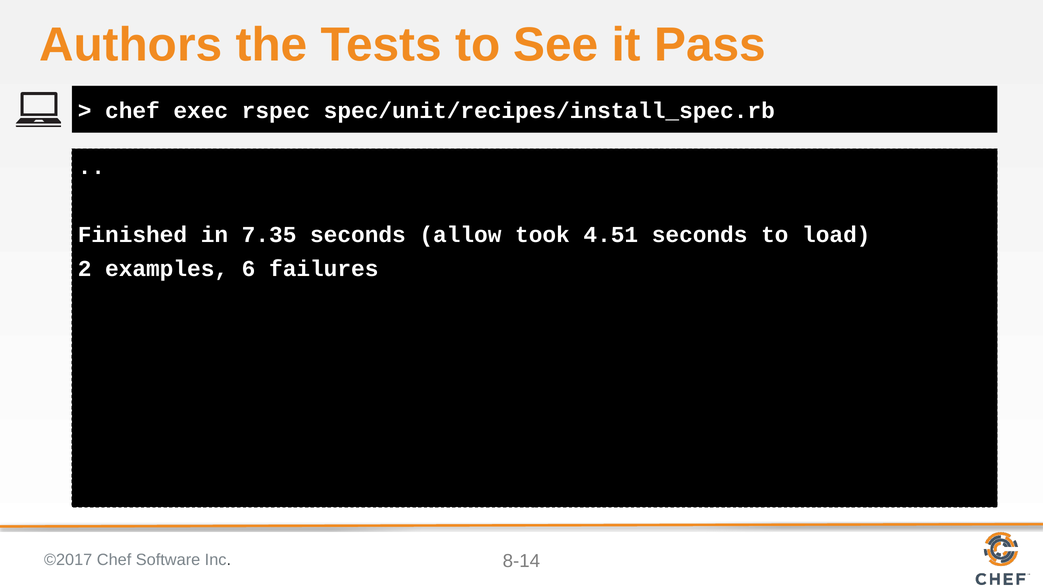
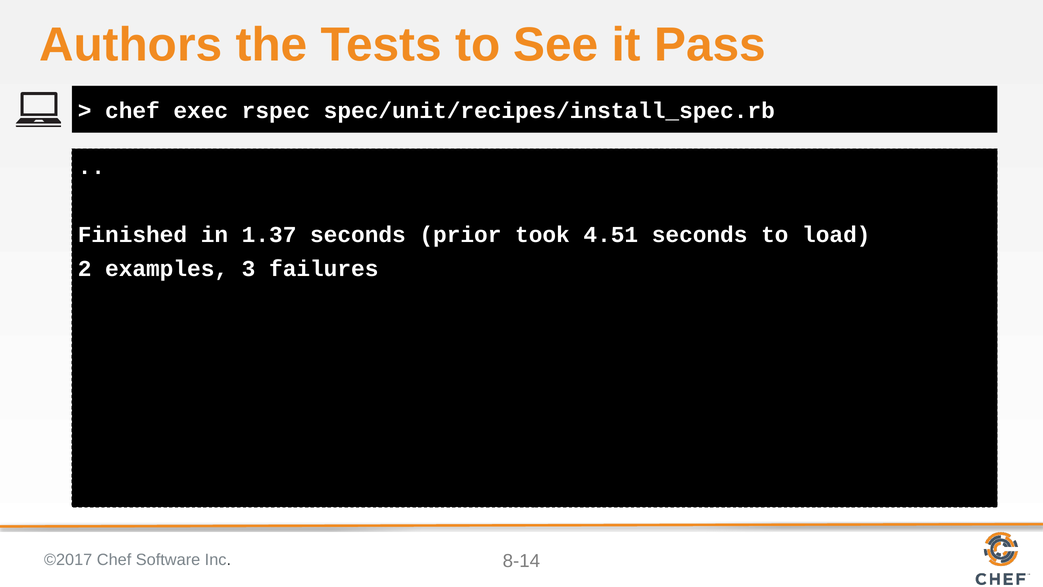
7.35: 7.35 -> 1.37 (269, 235)
allow: allow -> prior (460, 235)
6: 6 -> 3 (249, 269)
